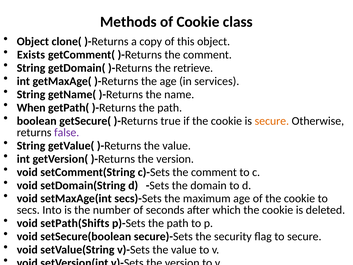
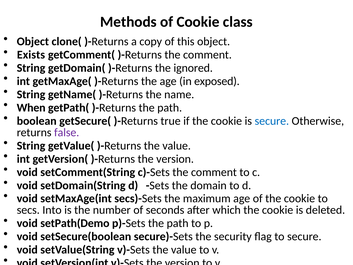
retrieve: retrieve -> ignored (193, 68)
services: services -> exposed (217, 81)
secure colour: orange -> blue (272, 121)
setPath(Shifts: setPath(Shifts -> setPath(Demo (75, 223)
